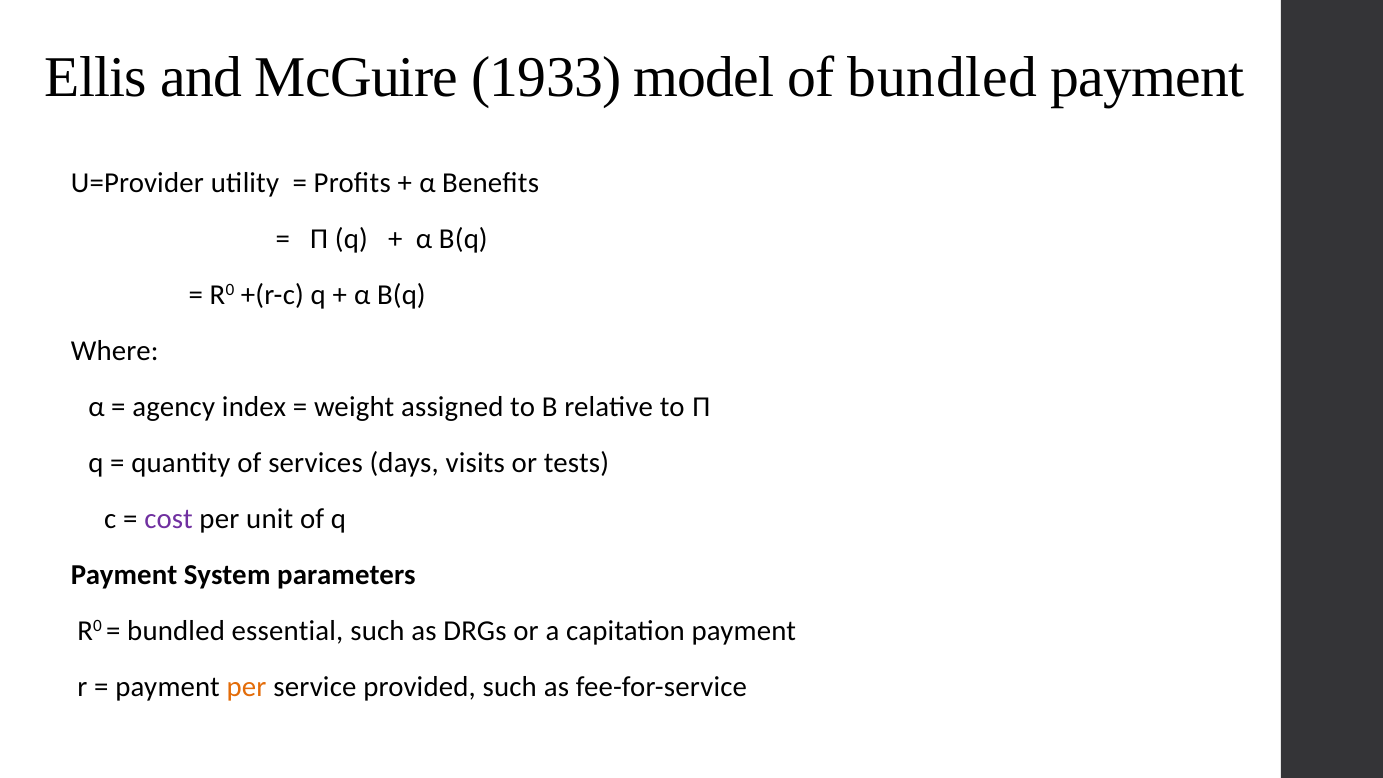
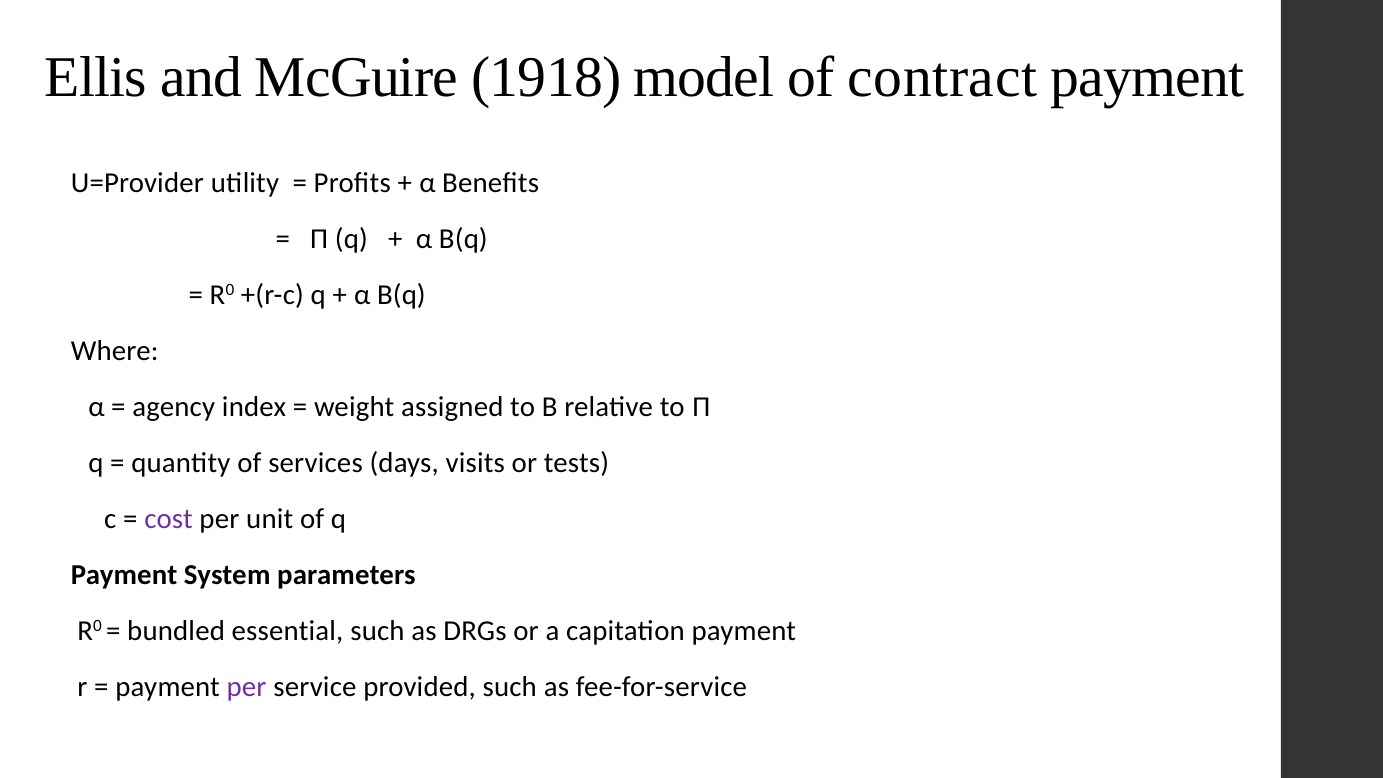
1933: 1933 -> 1918 (546, 77)
of bundled: bundled -> contract (942, 77)
per colour: orange -> purple (247, 687)
